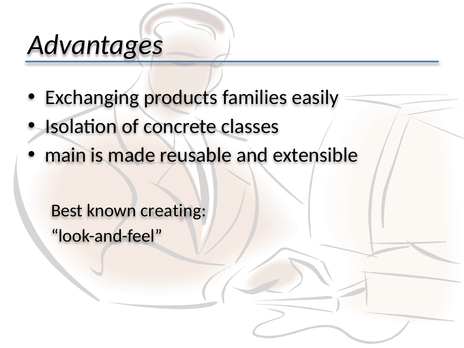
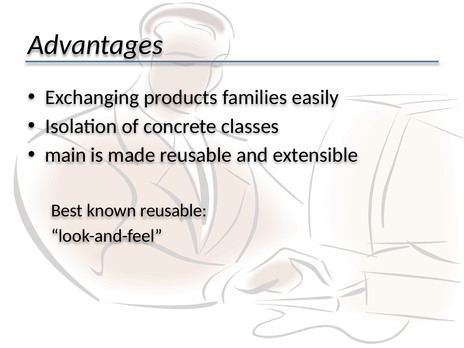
known creating: creating -> reusable (174, 211)
